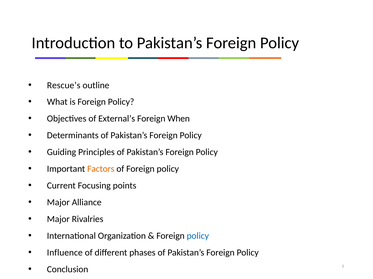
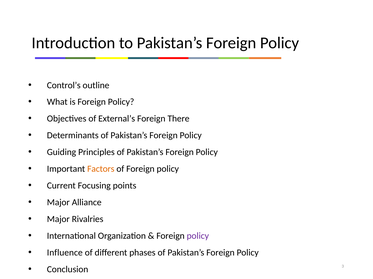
Rescue’s: Rescue’s -> Control’s (64, 85)
When: When -> There (179, 119)
policy colour: blue -> purple (198, 236)
